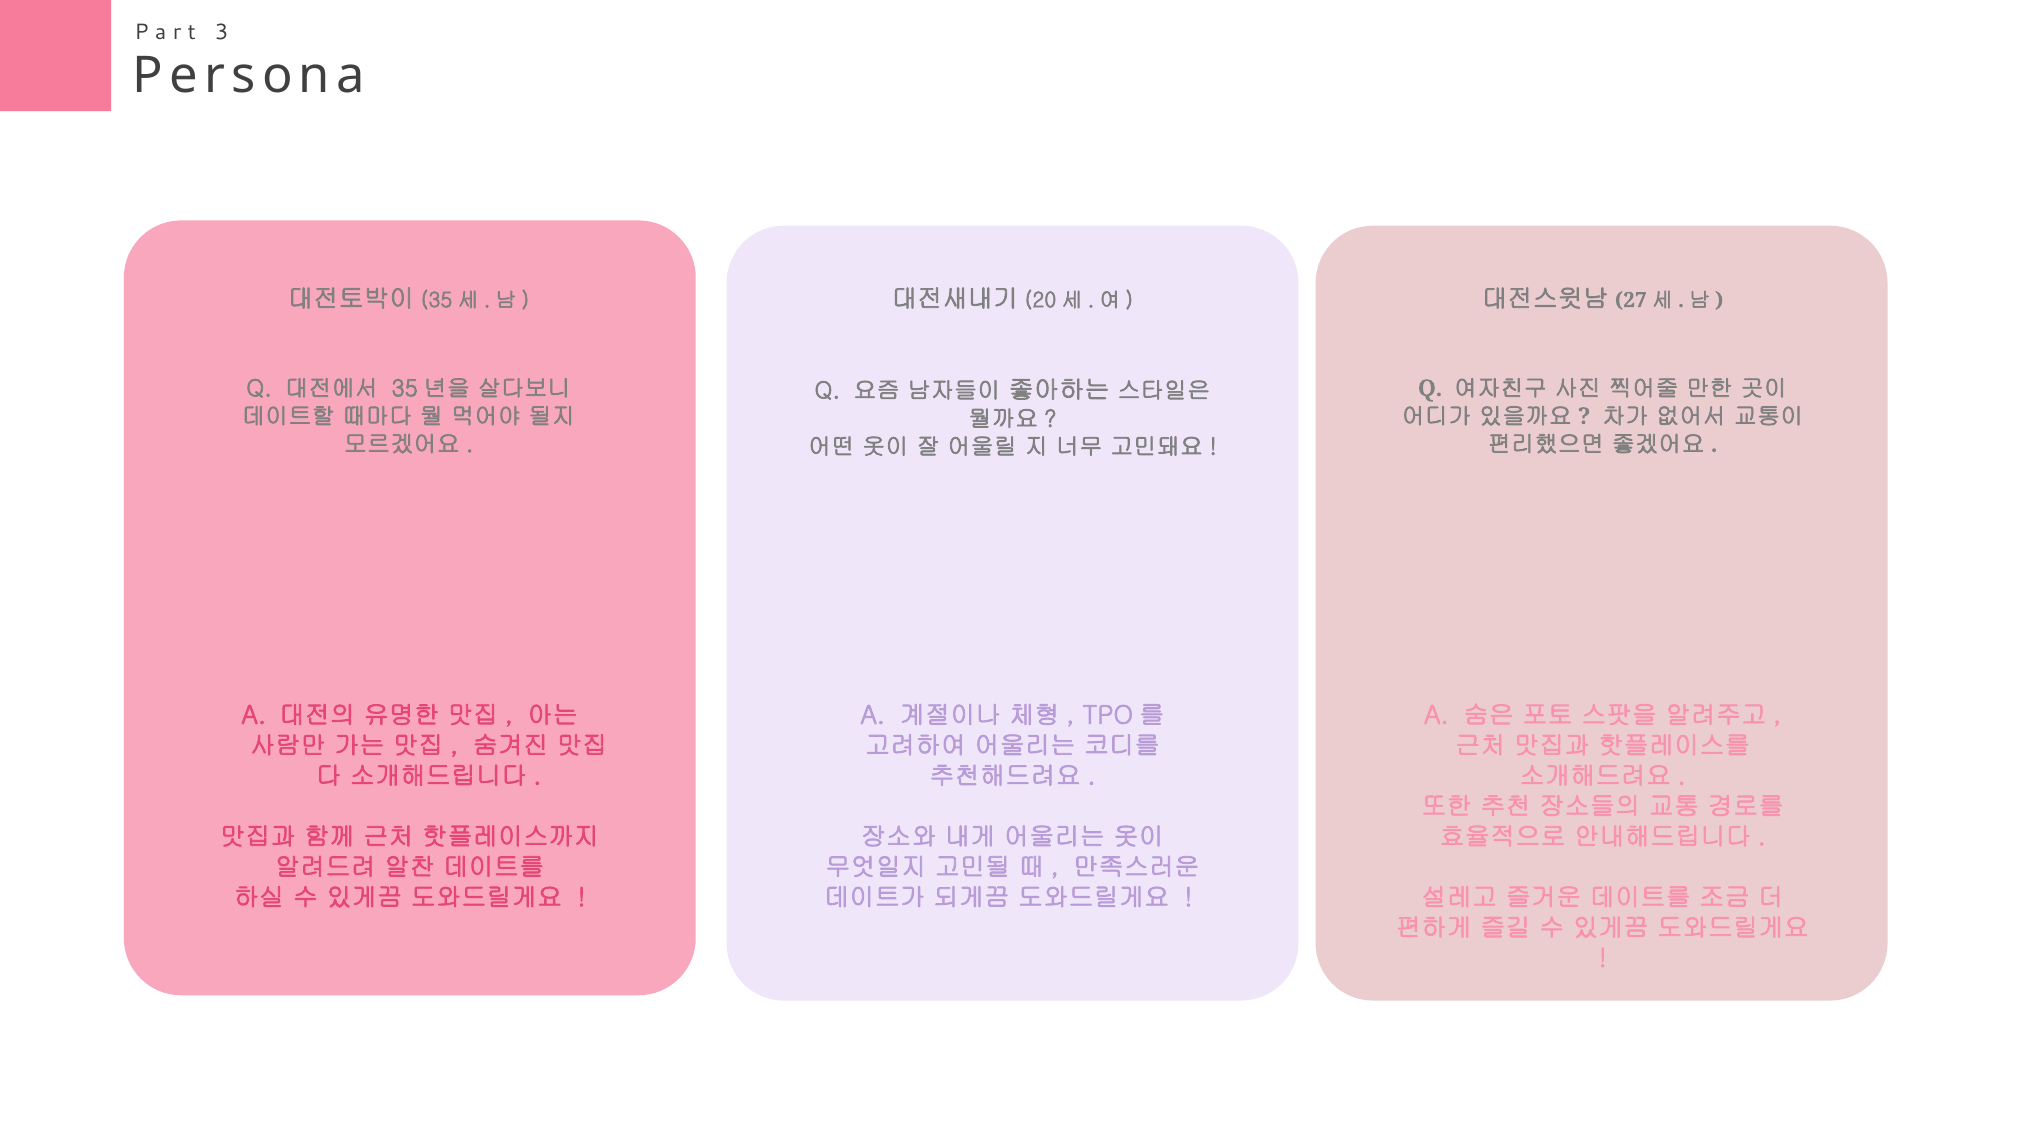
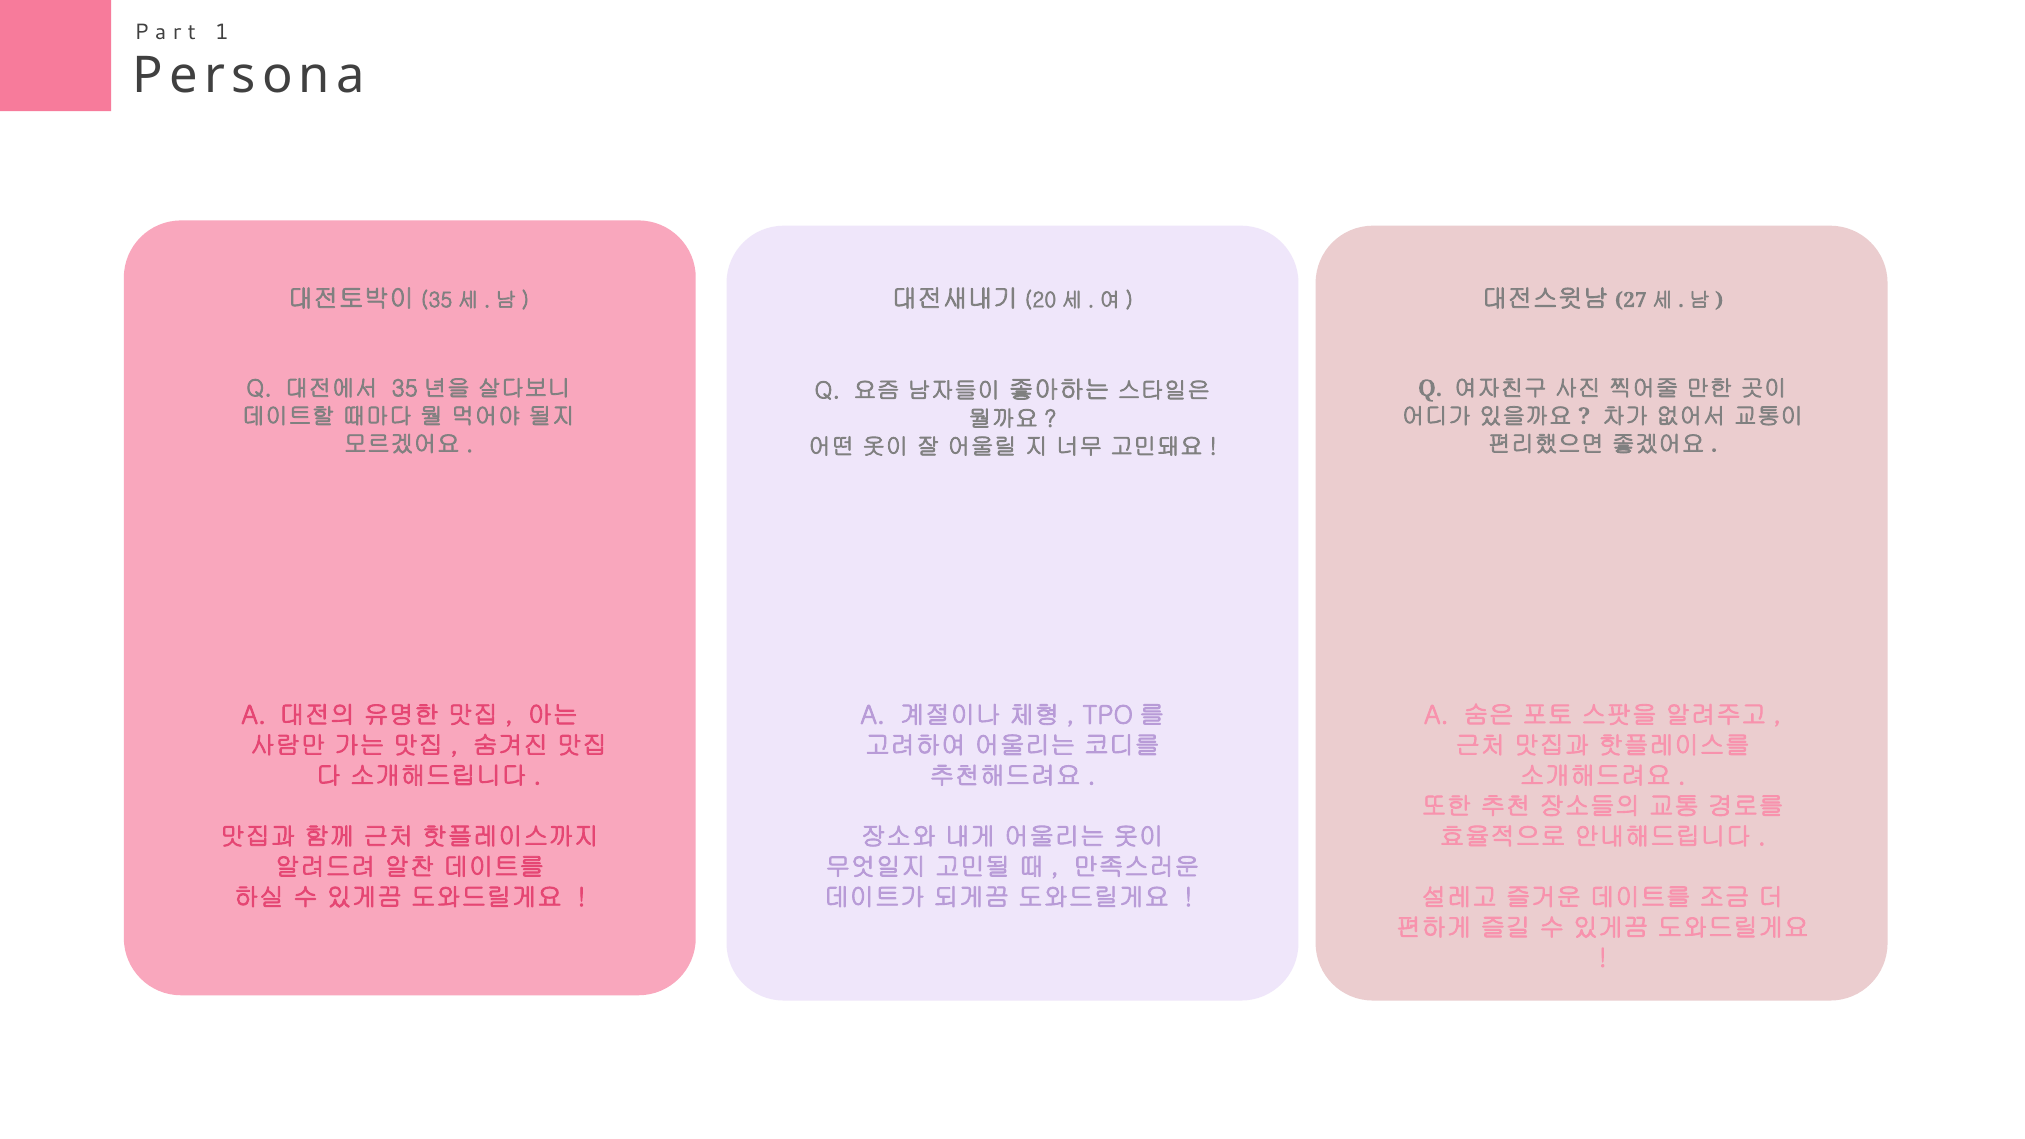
3: 3 -> 1 (222, 32)
